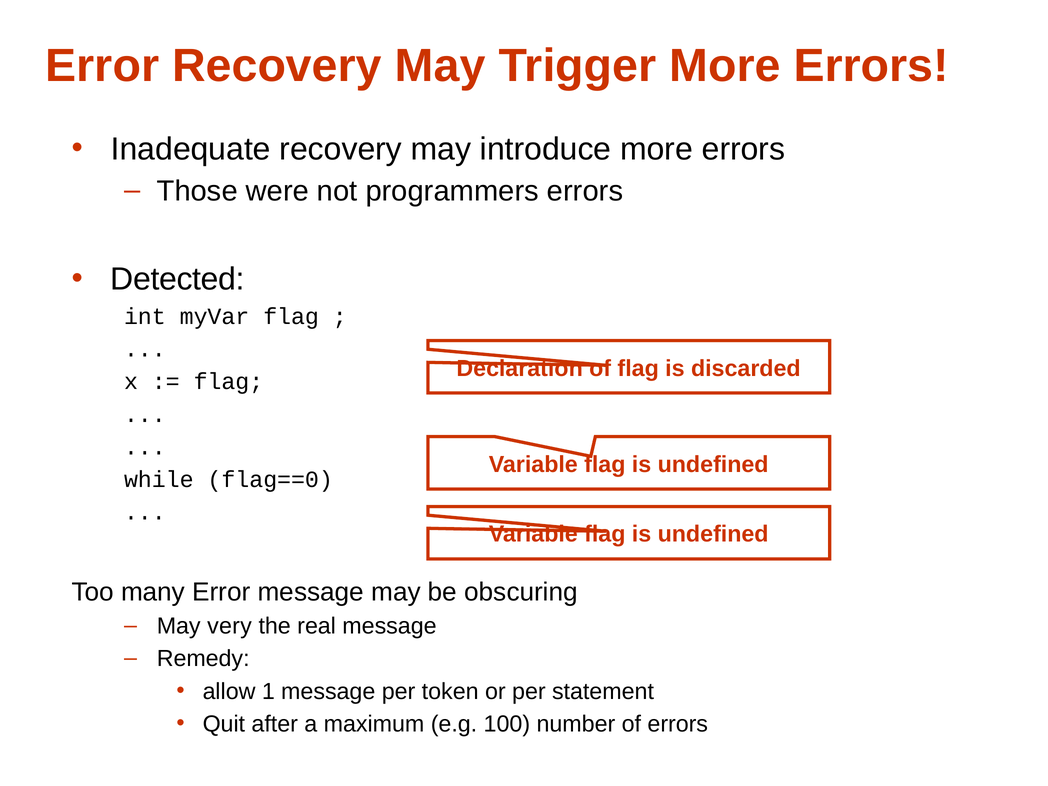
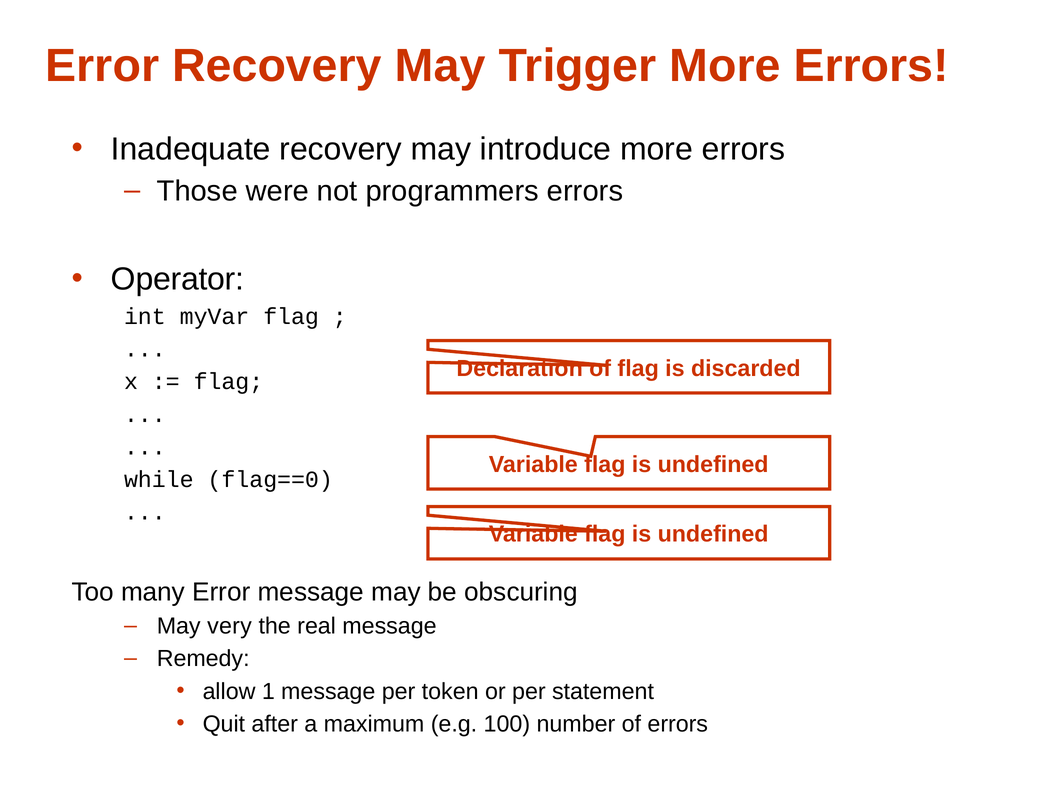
Detected: Detected -> Operator (178, 279)
